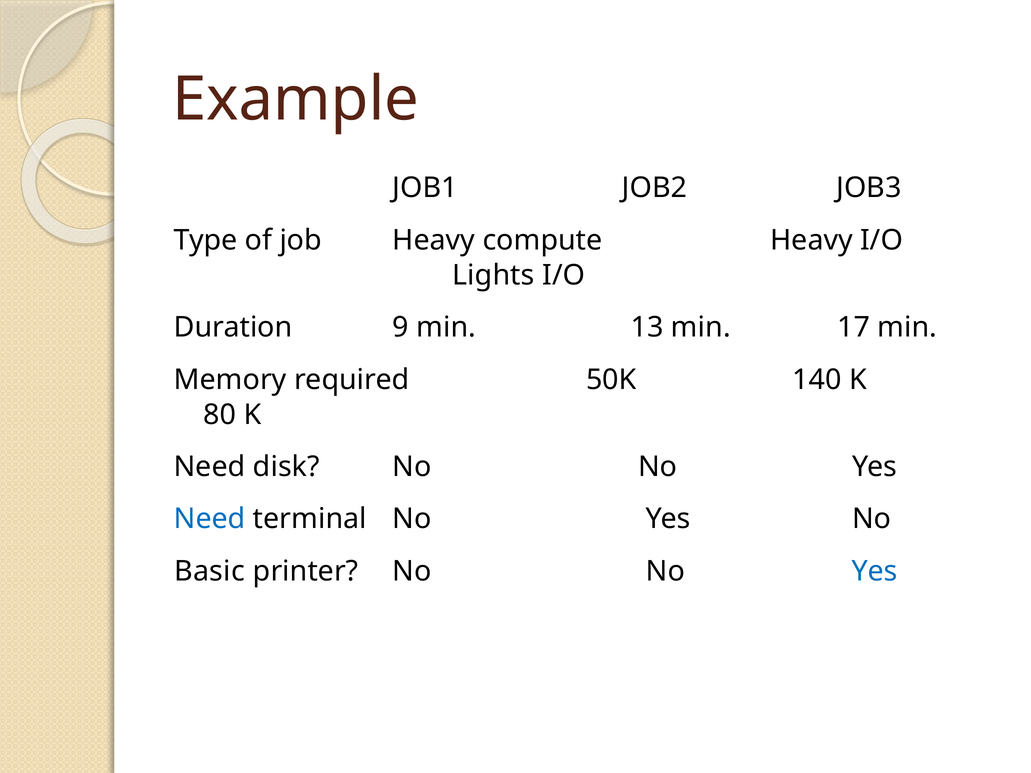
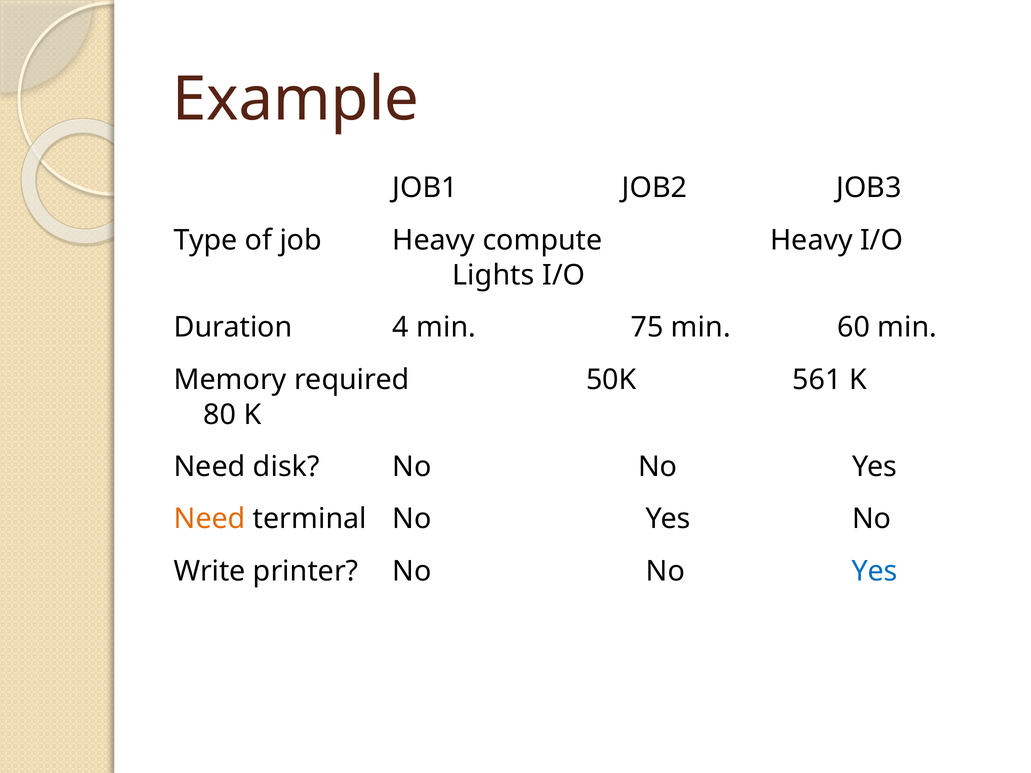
9: 9 -> 4 (401, 328)
13: 13 -> 75 (647, 328)
17: 17 -> 60 (854, 328)
140: 140 -> 561 (817, 380)
Need colour: blue -> orange (210, 519)
Basic: Basic -> Write (210, 571)
